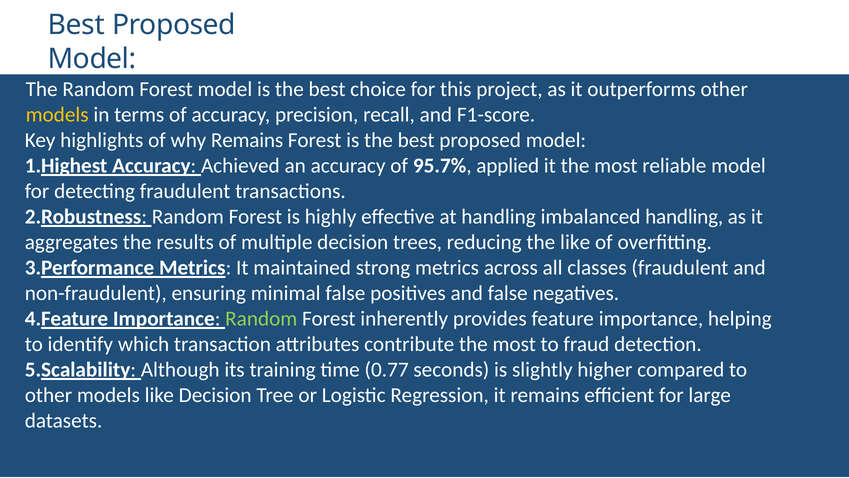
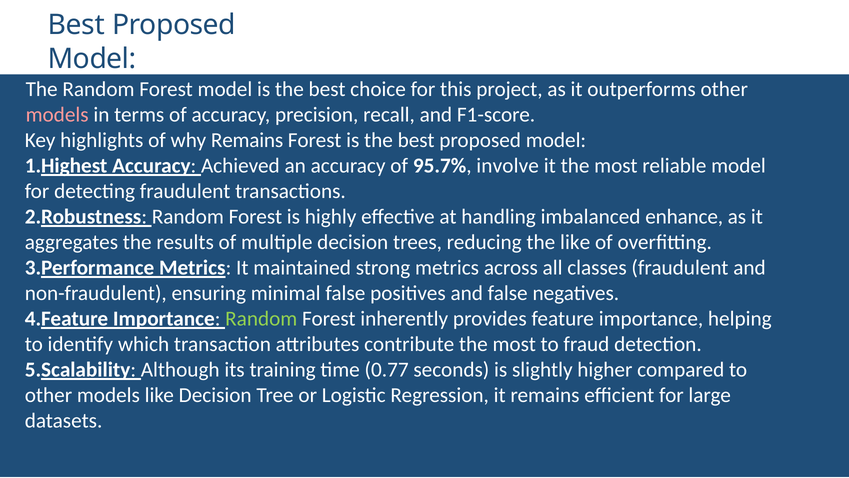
models colour: yellow -> pink (57, 115)
applied: applied -> involve (508, 166)
imbalanced handling: handling -> enhance (684, 217)
